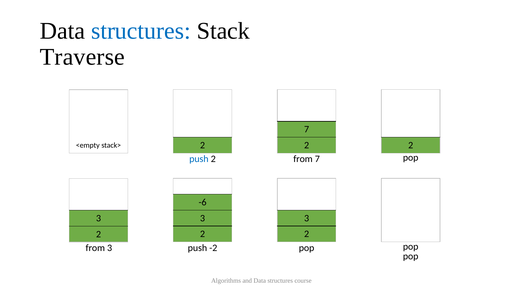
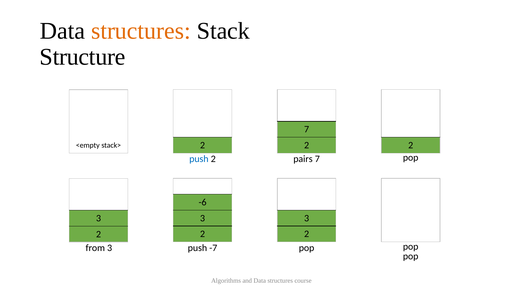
structures colour: blue -> orange (141, 31)
Traverse: Traverse -> Structure (83, 57)
2 from: from -> pairs (303, 159)
-2: -2 -> -7 (213, 248)
